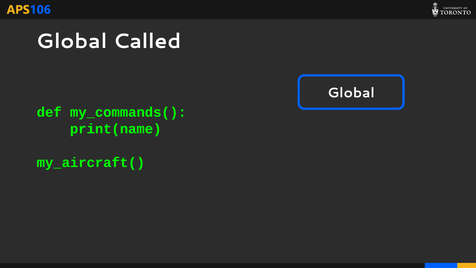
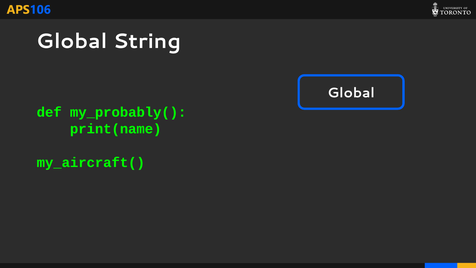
Called: Called -> String (147, 41)
my_commands(: my_commands( -> my_probably( (128, 112)
